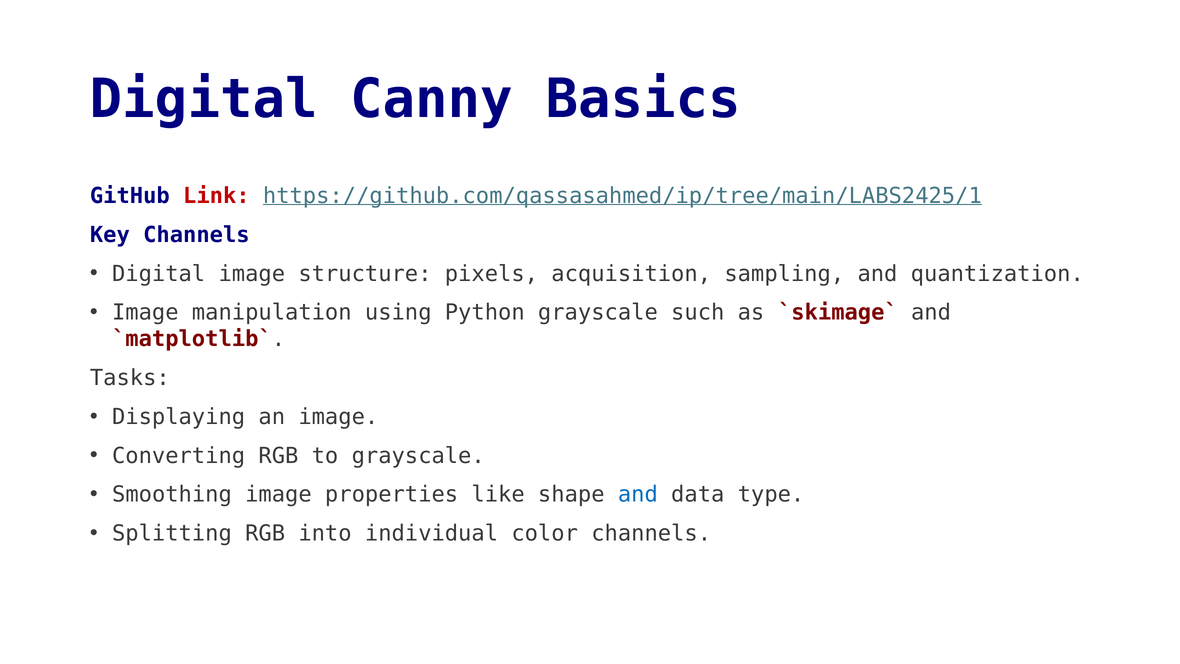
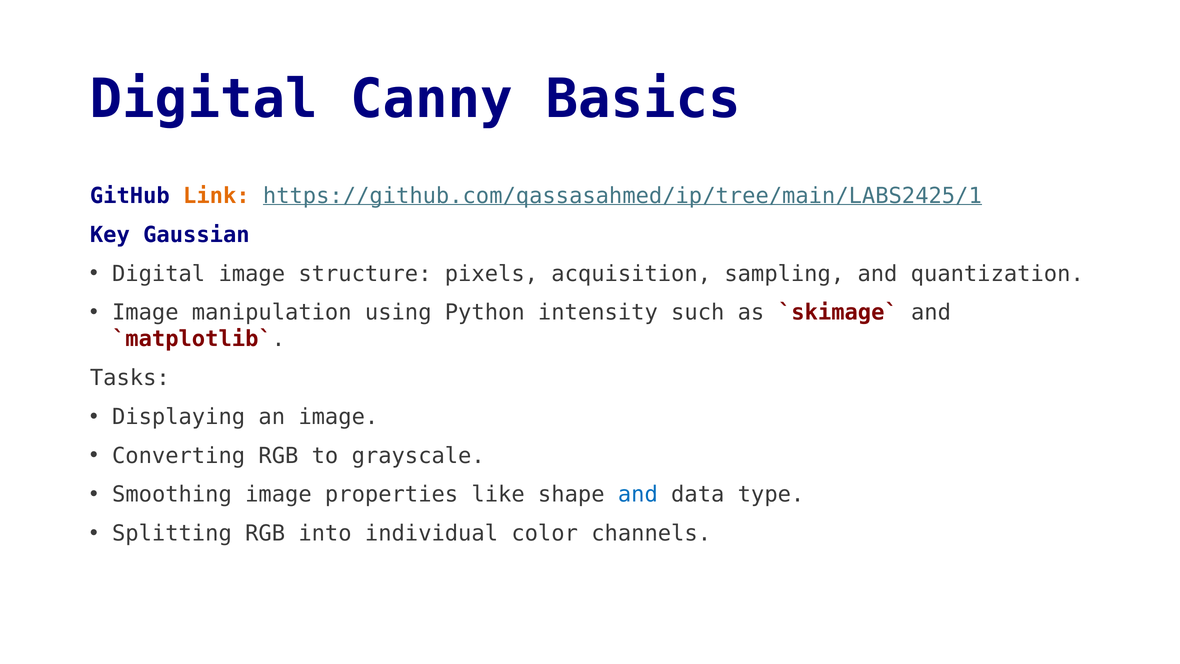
Link colour: red -> orange (216, 196)
Key Channels: Channels -> Gaussian (196, 235)
Python grayscale: grayscale -> intensity (598, 312)
